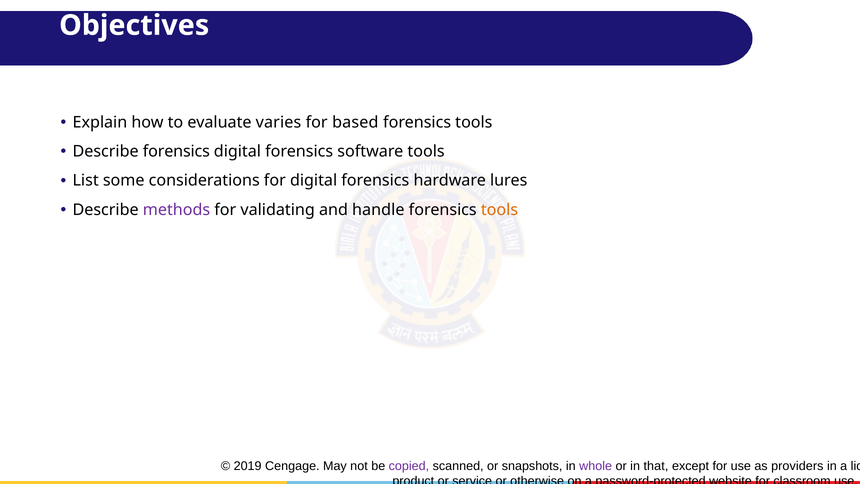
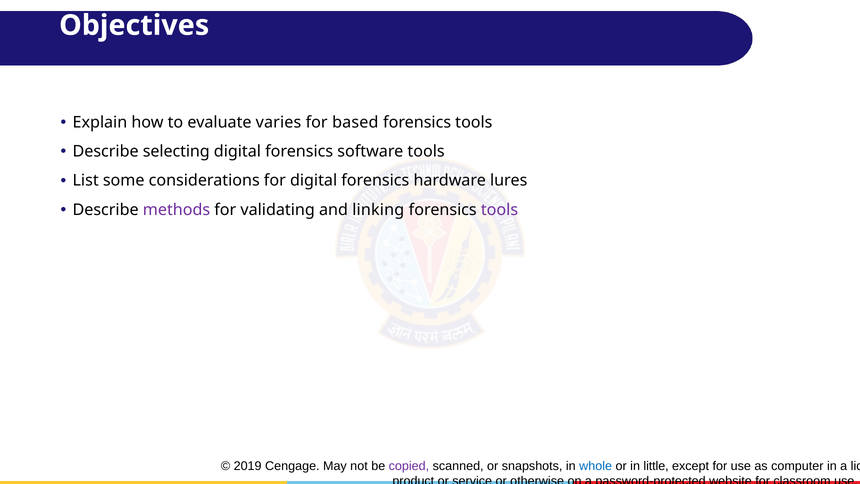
Describe forensics: forensics -> selecting (176, 151)
handle: handle -> linking (378, 210)
tools colour: orange -> purple (500, 210)
whole colour: purple -> blue (596, 466)
that: that -> little (656, 466)
providers: providers -> computer (797, 466)
